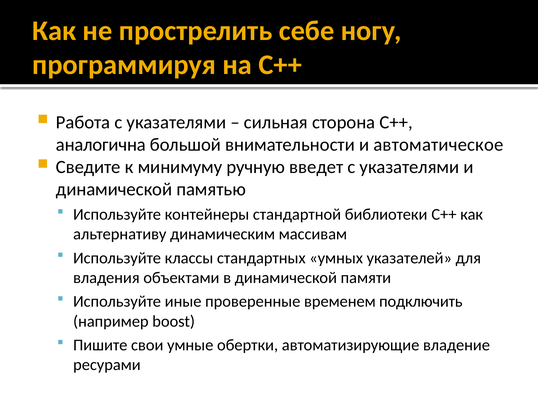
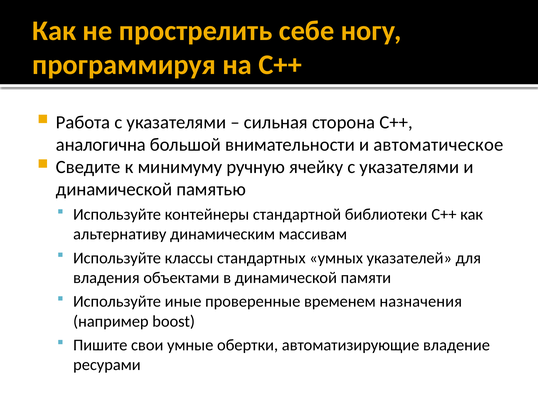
введет: введет -> ячейку (316, 167)
подключить: подключить -> назначения (421, 302)
